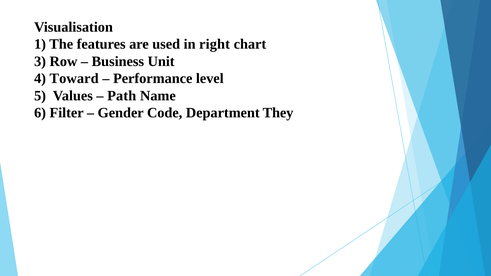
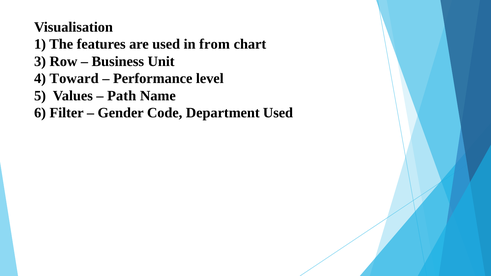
right: right -> from (215, 44)
Department They: They -> Used (278, 113)
